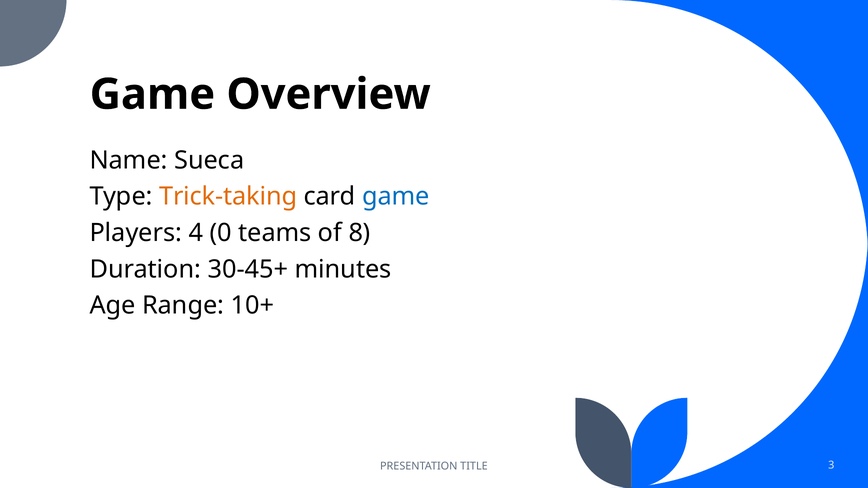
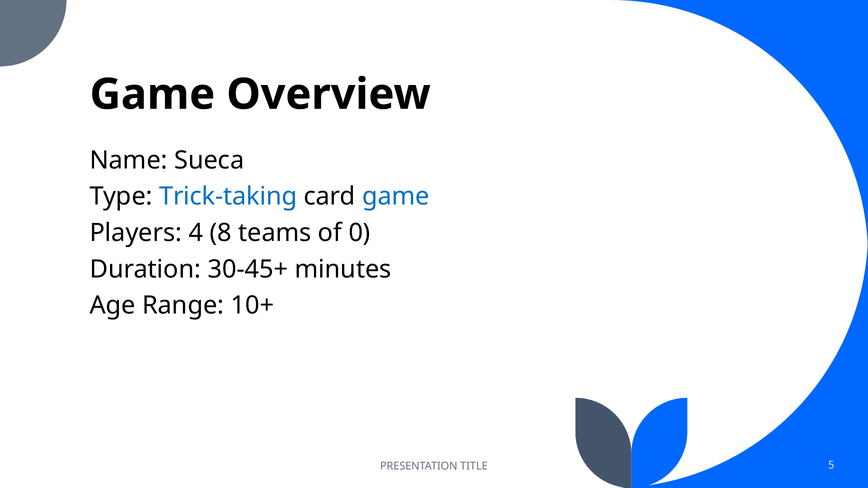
Trick-taking colour: orange -> blue (228, 197)
0: 0 -> 8 (221, 233)
8: 8 -> 0 (360, 233)
3: 3 -> 5 (831, 465)
